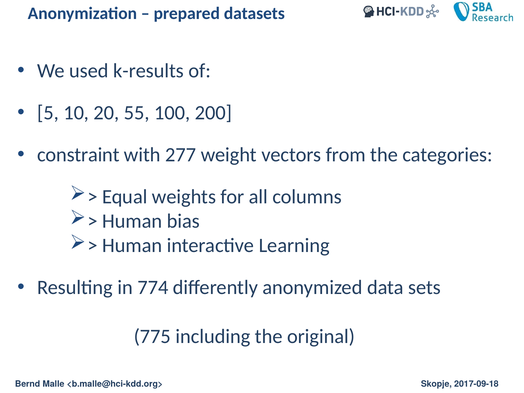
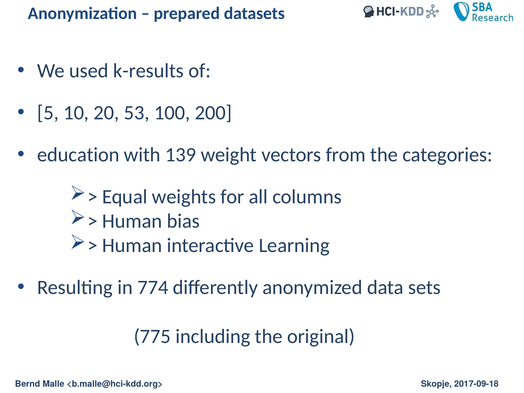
55: 55 -> 53 (137, 113)
constraint: constraint -> education (78, 155)
277: 277 -> 139 (181, 155)
